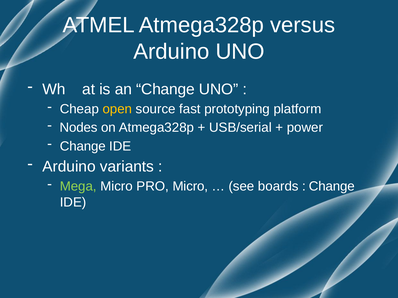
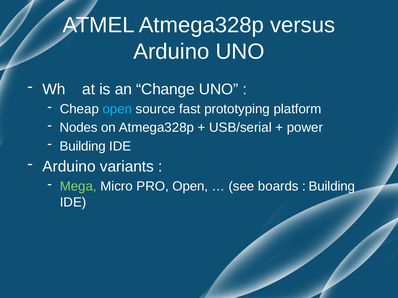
open colour: yellow -> light blue (117, 109)
Change: Change -> Building (83, 146)
PRO Micro: Micro -> Open (190, 187)
Change: Change -> Building (332, 187)
